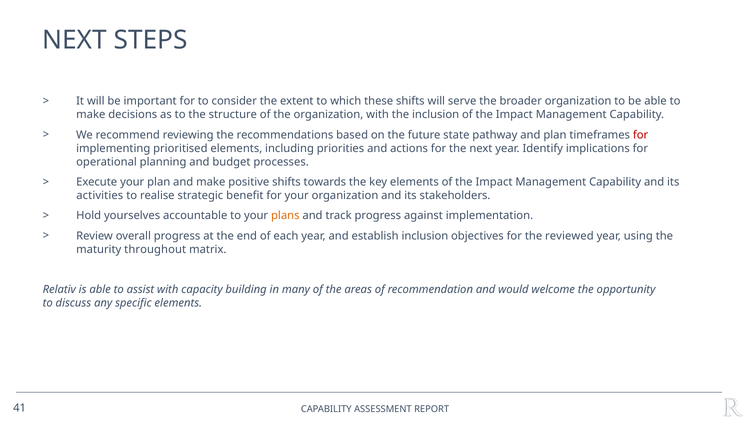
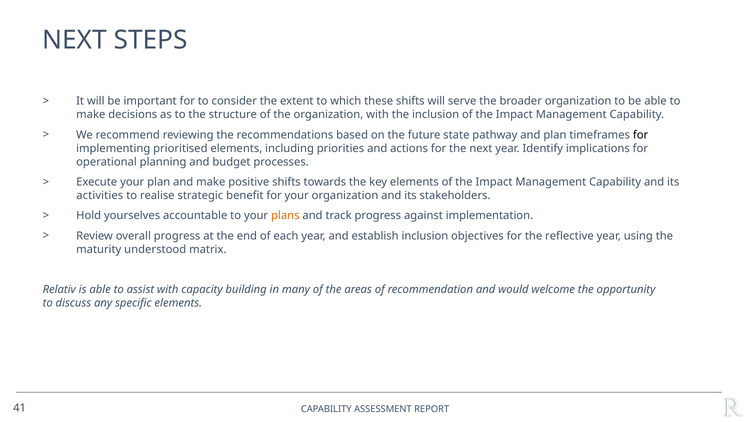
for colour: red -> black (641, 135)
reviewed: reviewed -> reflective (569, 236)
throughout: throughout -> understood (155, 249)
